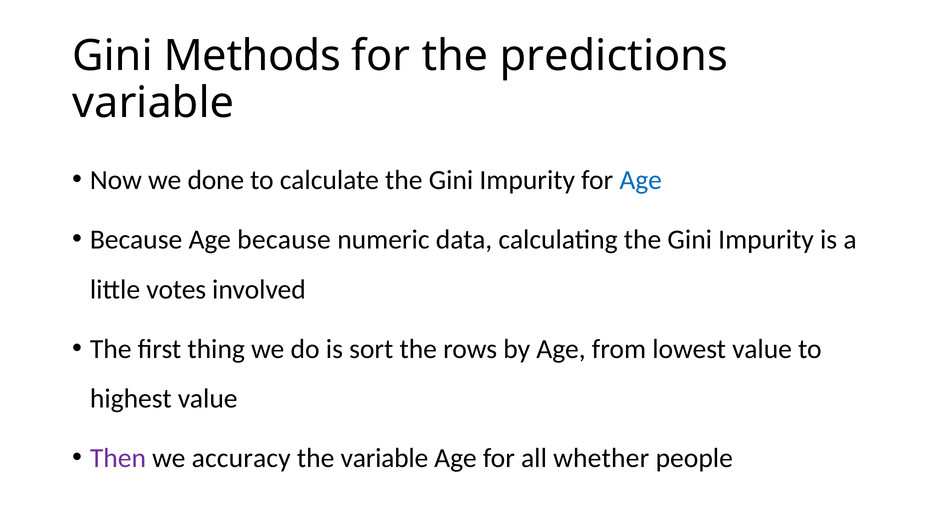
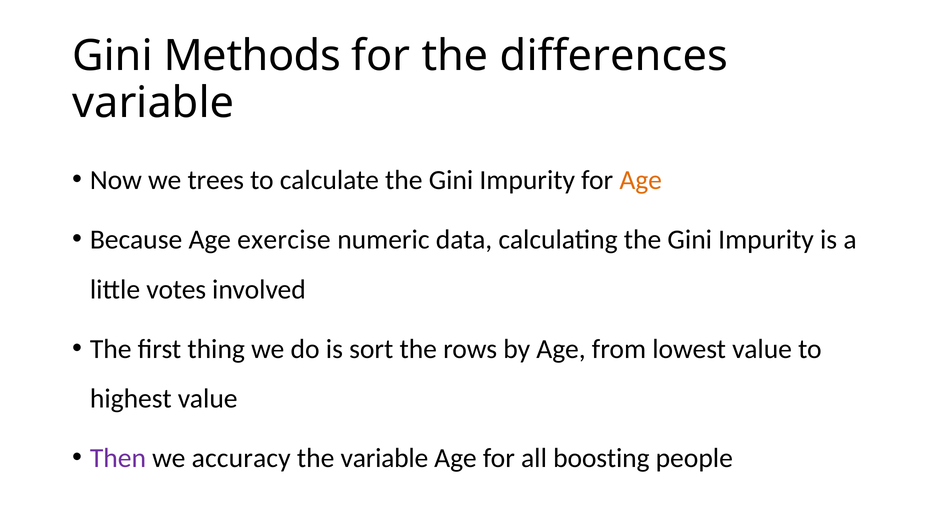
predictions: predictions -> differences (614, 56)
done: done -> trees (216, 180)
Age colour: blue -> orange (641, 180)
Age because: because -> exercise (284, 240)
whether: whether -> boosting (601, 459)
